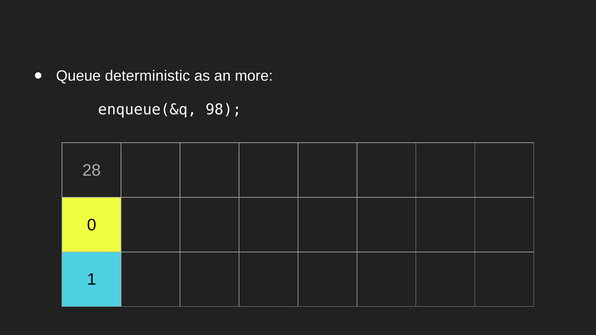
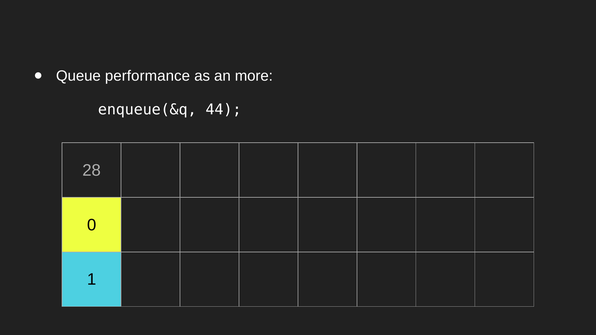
deterministic: deterministic -> performance (147, 76)
98: 98 -> 44 (223, 110)
